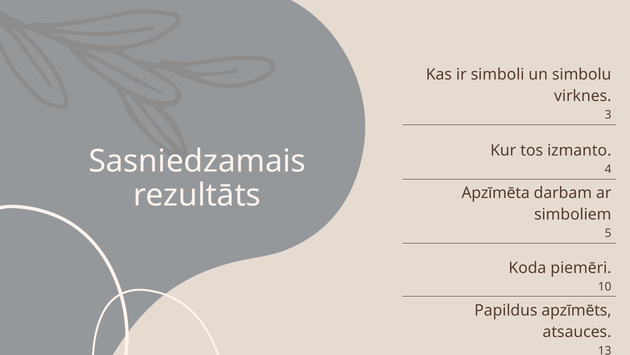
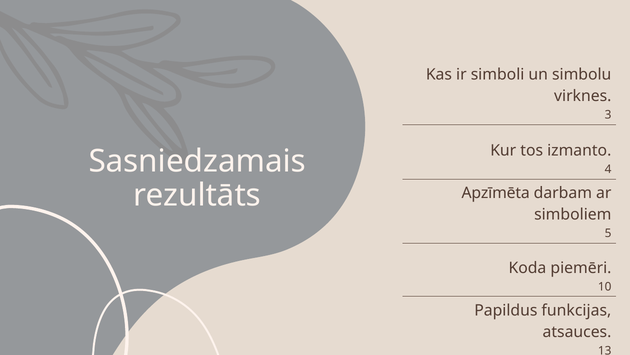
apzīmēts: apzīmēts -> funkcijas (576, 310)
